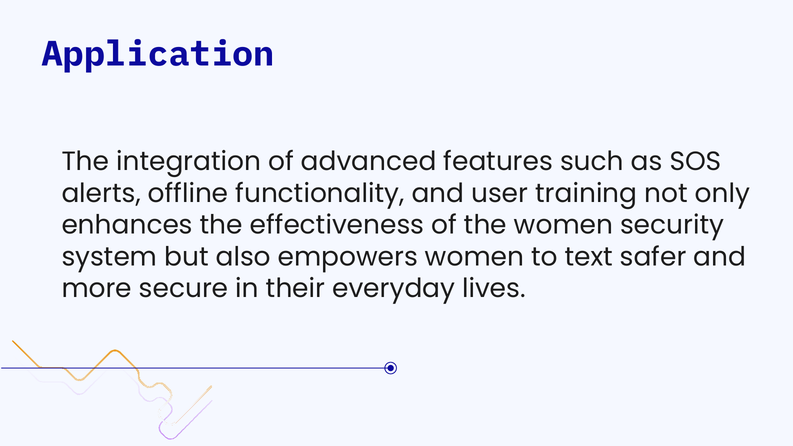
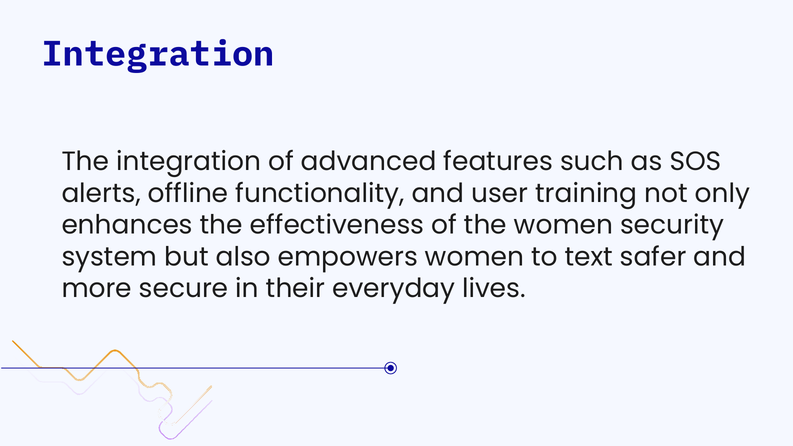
Application: Application -> Integration (158, 54)
